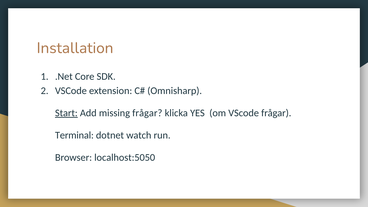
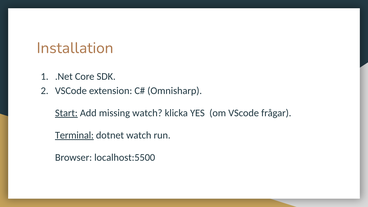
missing frågar: frågar -> watch (147, 113)
Terminal underline: none -> present (74, 135)
localhost:5050: localhost:5050 -> localhost:5500 (125, 158)
